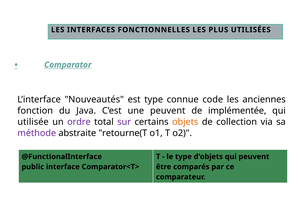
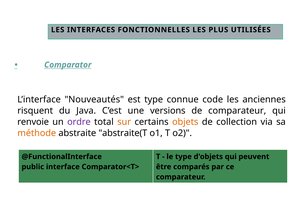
fonction: fonction -> risquent (35, 110)
une peuvent: peuvent -> versions (168, 110)
de implémentée: implémentée -> comparateur (237, 110)
utilisée: utilisée -> renvoie (33, 122)
sur colour: purple -> orange (124, 122)
méthode colour: purple -> orange (37, 133)
retourne(T: retourne(T -> abstraite(T (123, 133)
